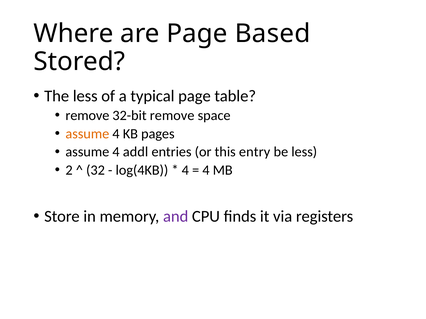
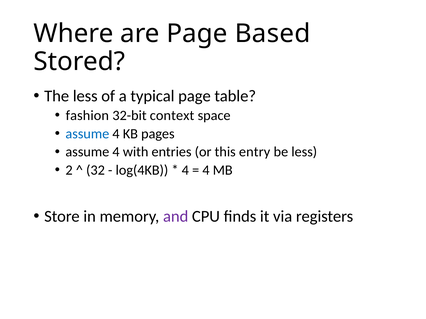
remove: remove -> fashion (87, 116)
32-bit remove: remove -> context (172, 116)
assume colour: orange -> blue (87, 134)
addl: addl -> with (136, 152)
